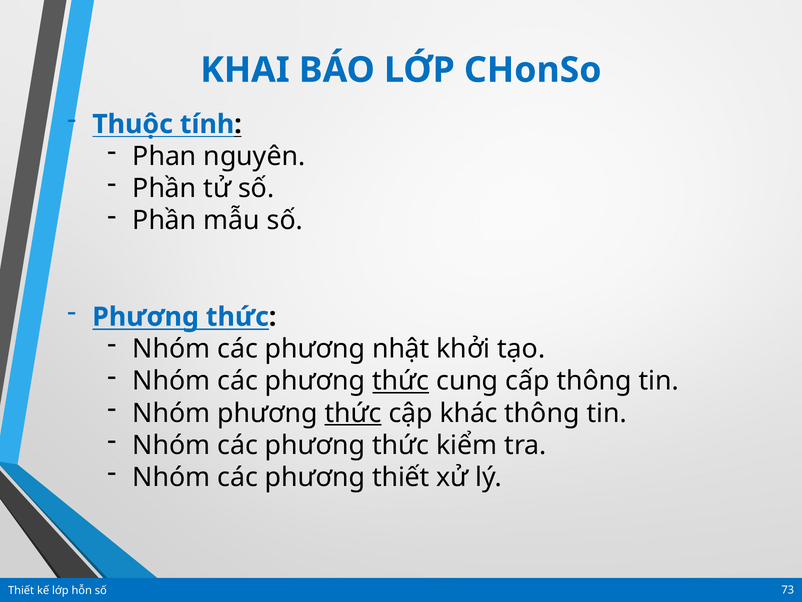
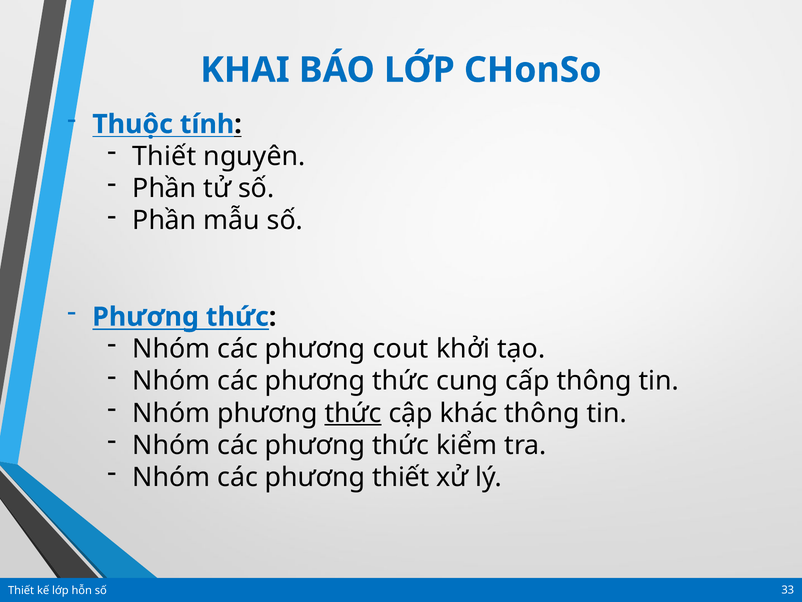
Phan: Phan -> Thiết (164, 156)
nhật: nhật -> cout (401, 349)
thức underline: present -> none (401, 381)
73: 73 -> 33 (788, 589)
